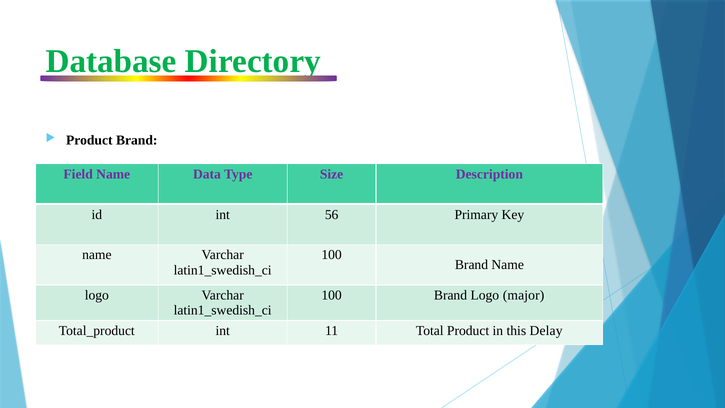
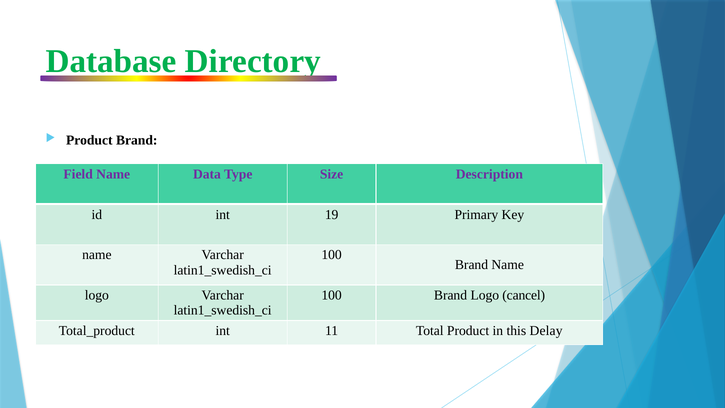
56: 56 -> 19 (332, 214)
major: major -> cancel (524, 295)
